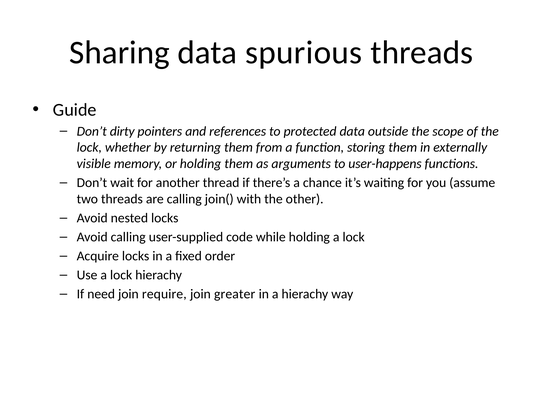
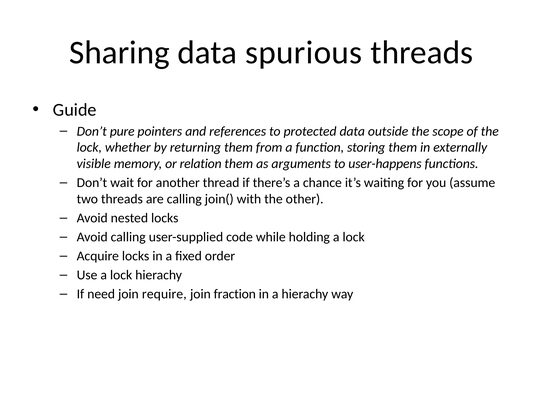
dirty: dirty -> pure (122, 131)
or holding: holding -> relation (201, 164)
greater: greater -> fraction (235, 294)
